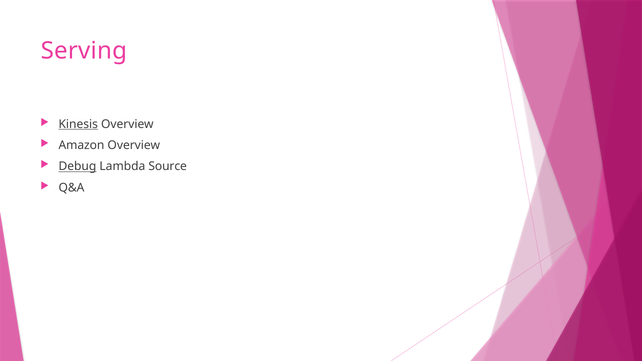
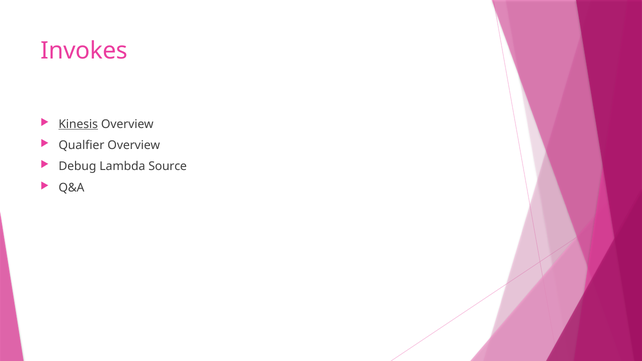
Serving: Serving -> Invokes (84, 51)
Amazon: Amazon -> Qualfier (81, 145)
Debug underline: present -> none (77, 167)
